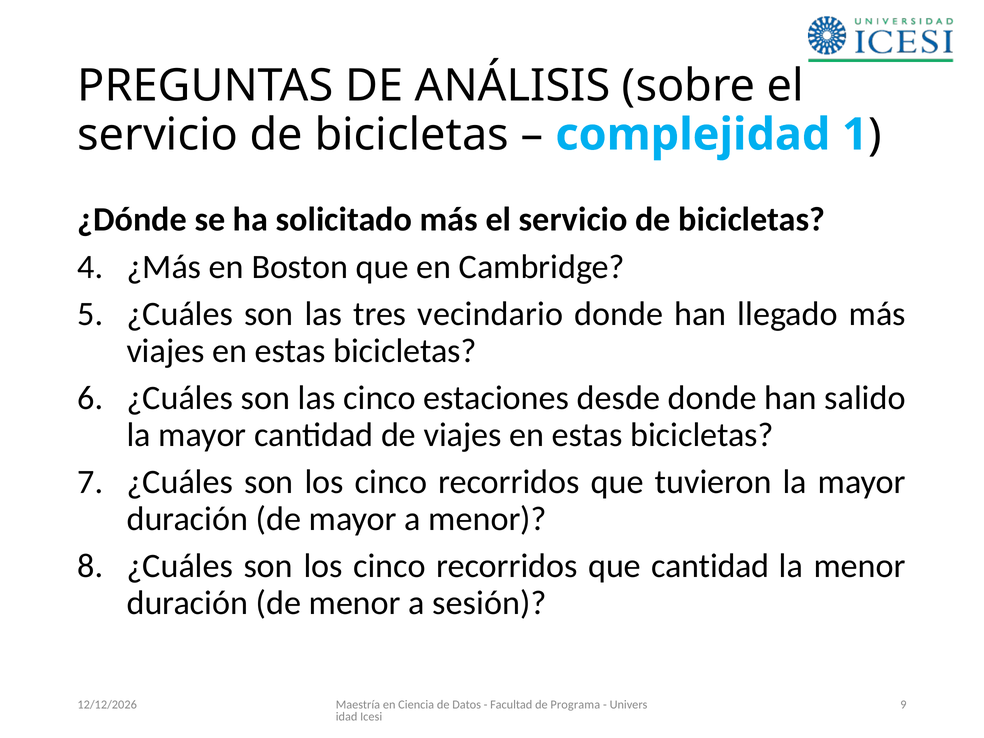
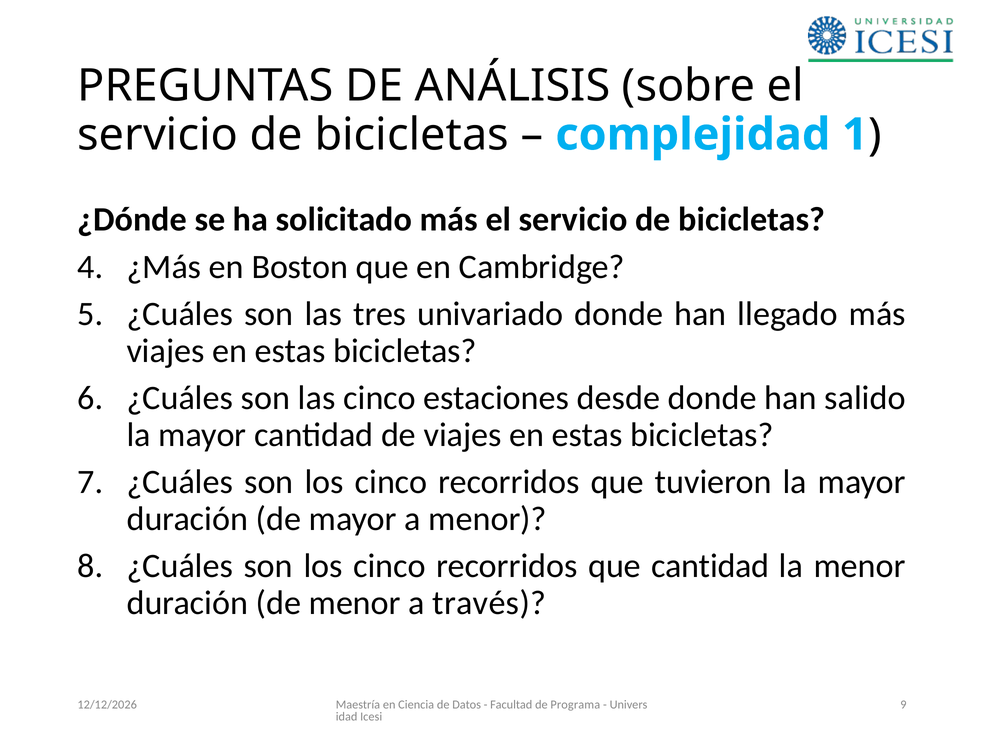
vecindario: vecindario -> univariado (490, 314)
sesión: sesión -> través (489, 603)
